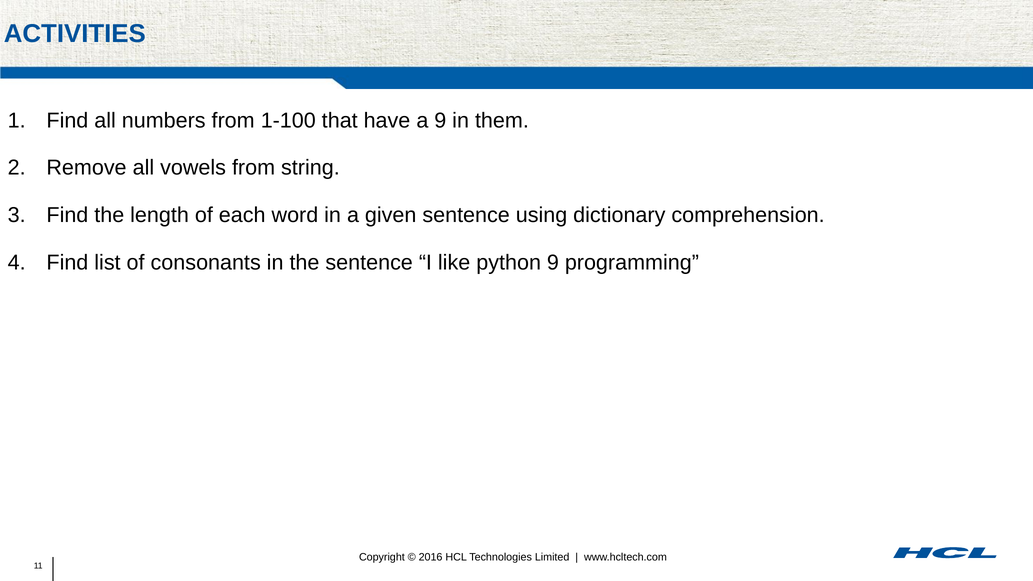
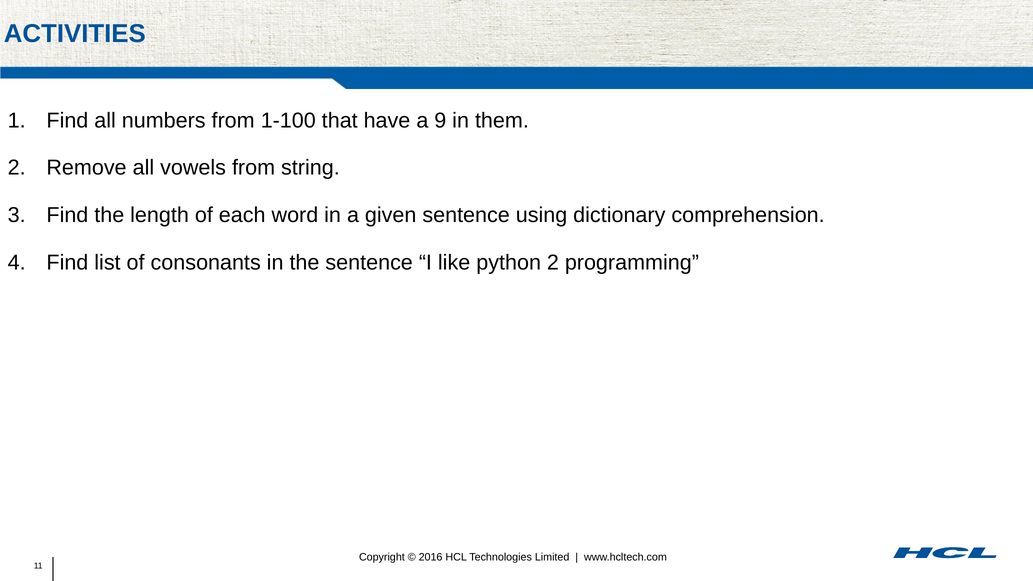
python 9: 9 -> 2 (553, 263)
